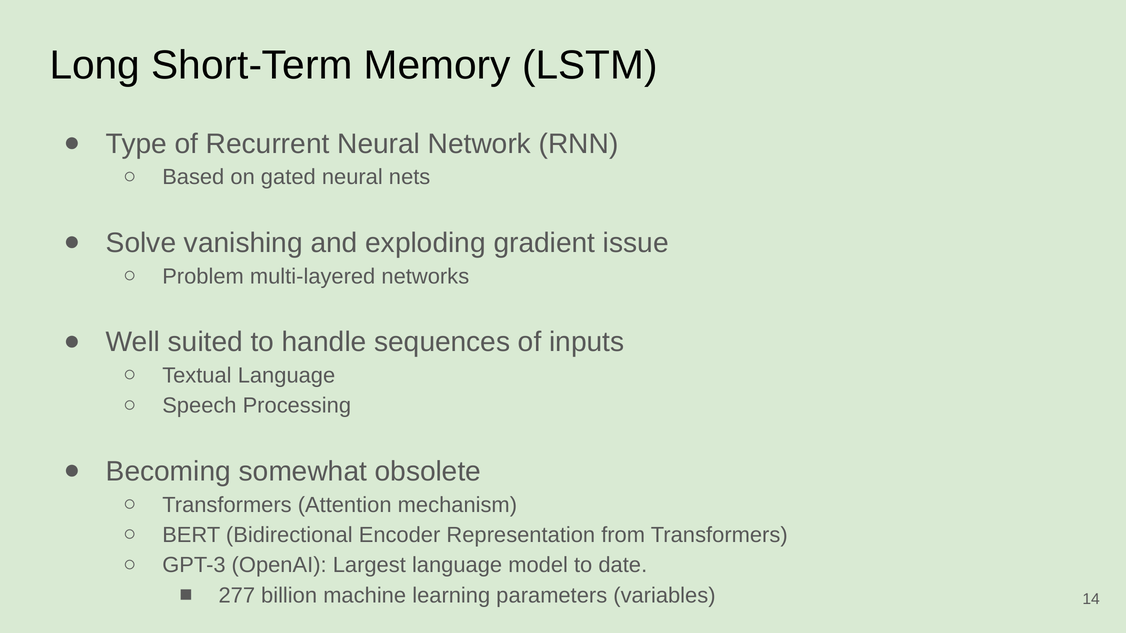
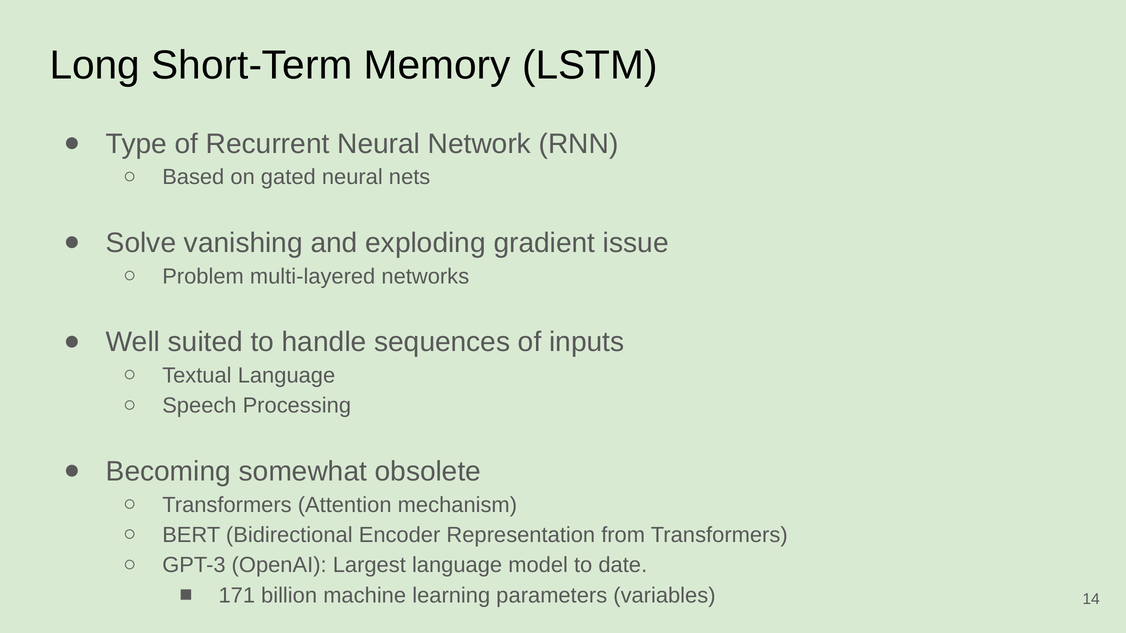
277: 277 -> 171 (237, 596)
